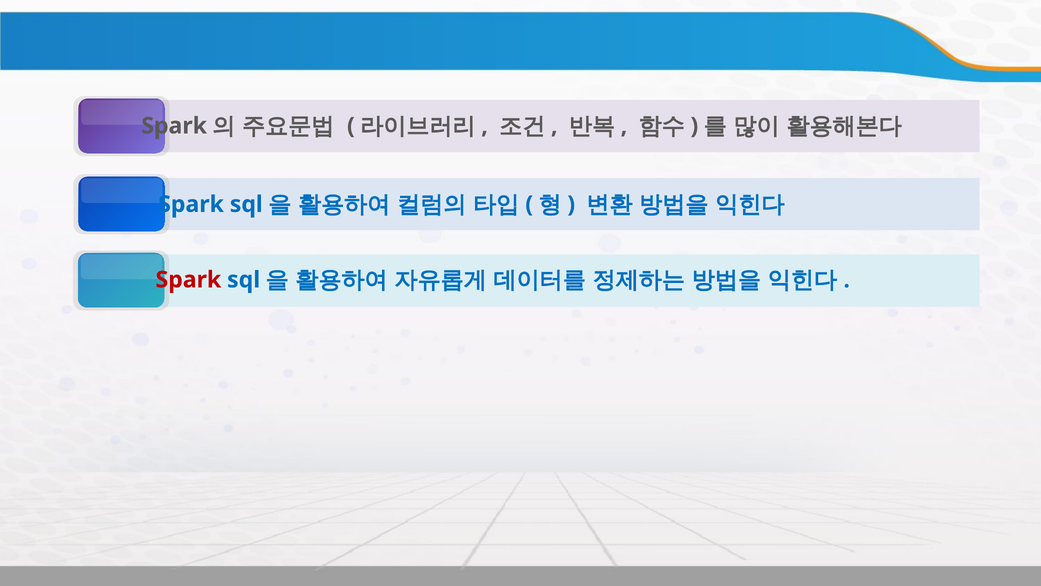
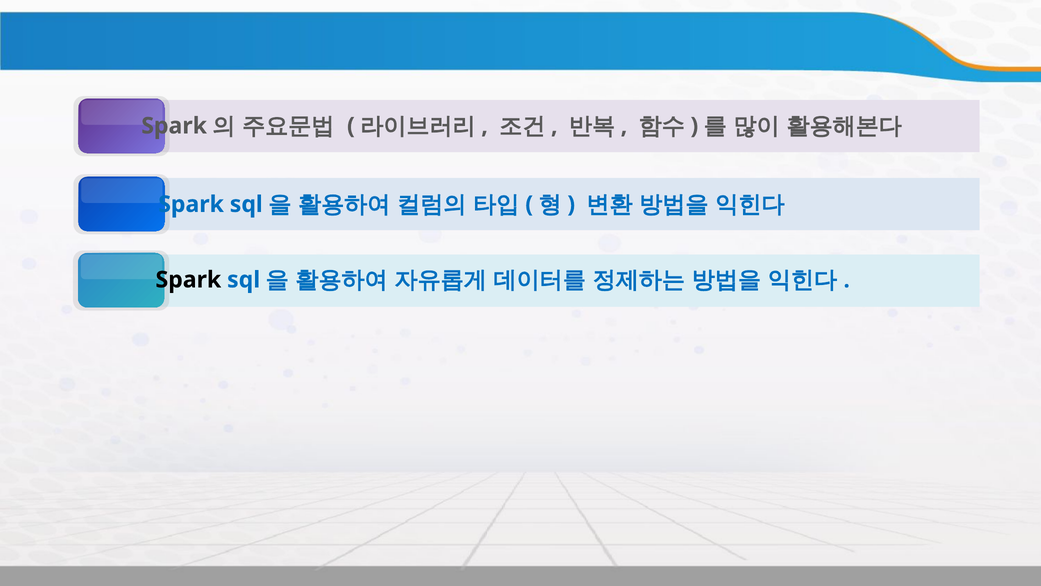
Spark colour: red -> black (188, 280)
